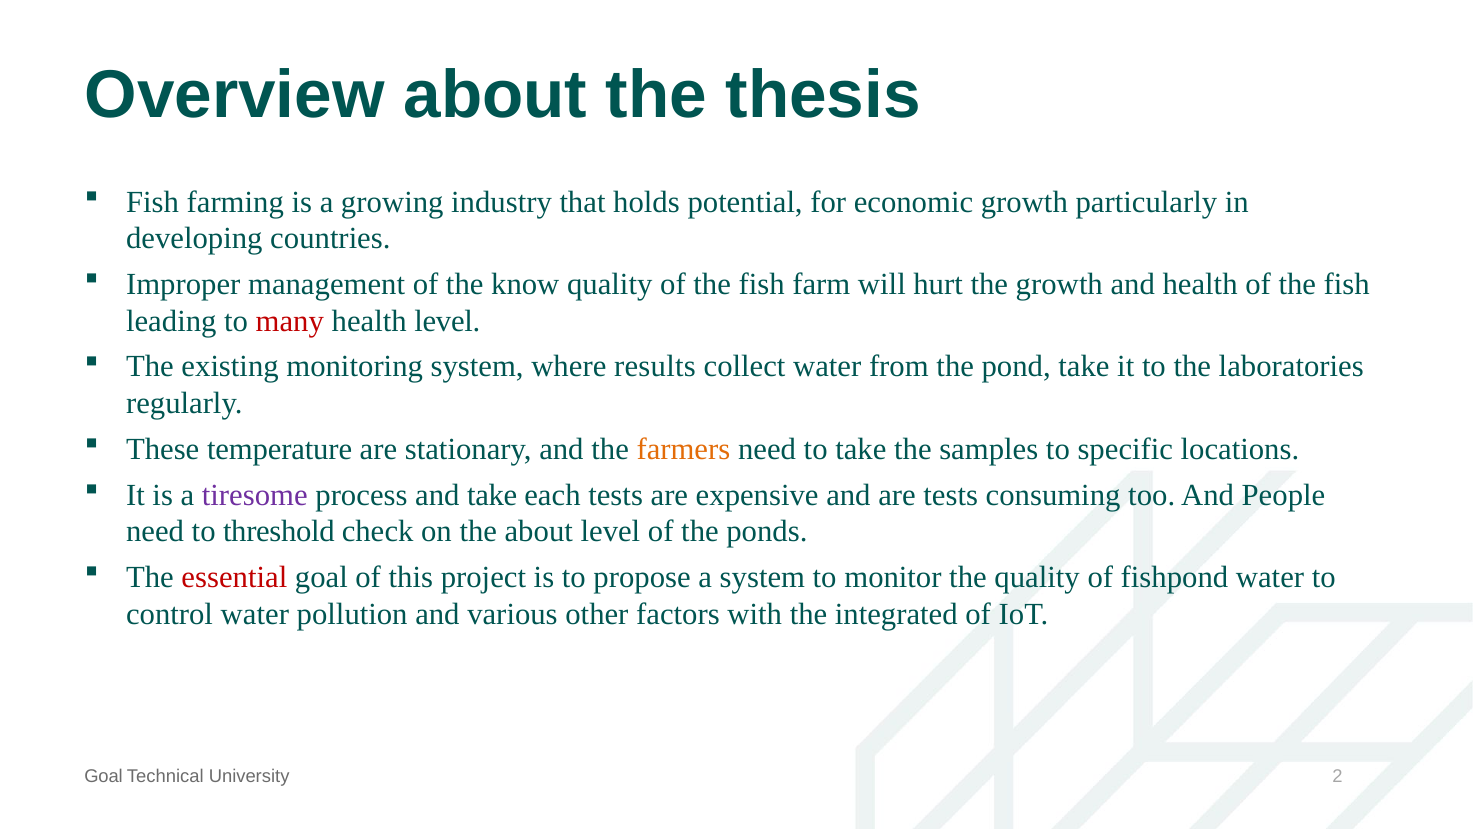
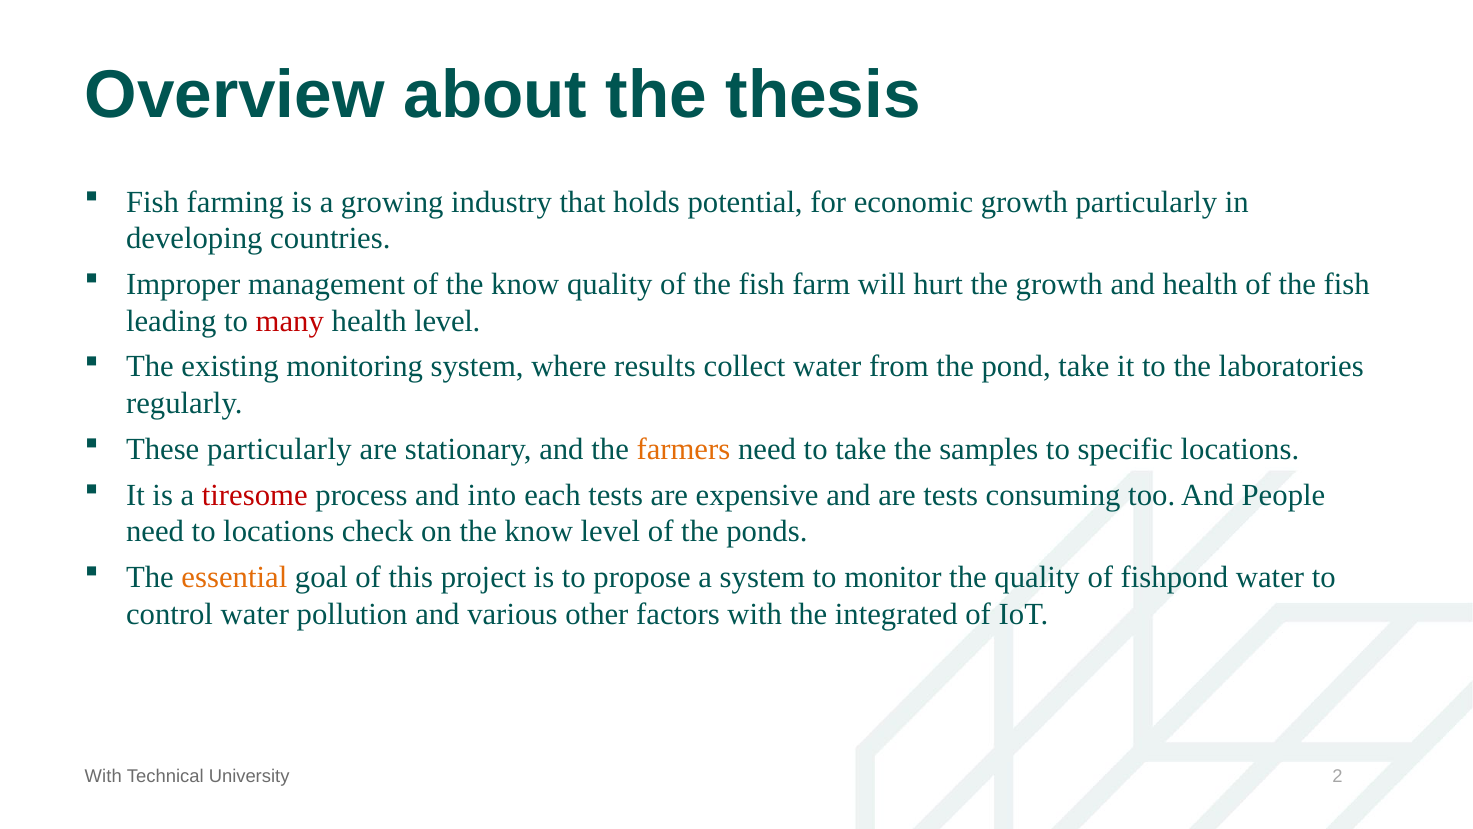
These temperature: temperature -> particularly (279, 449)
tiresome colour: purple -> red (255, 495)
and take: take -> into (492, 495)
to threshold: threshold -> locations (279, 531)
on the about: about -> know (539, 531)
essential colour: red -> orange (234, 577)
Goal: Goal -> With (103, 776)
